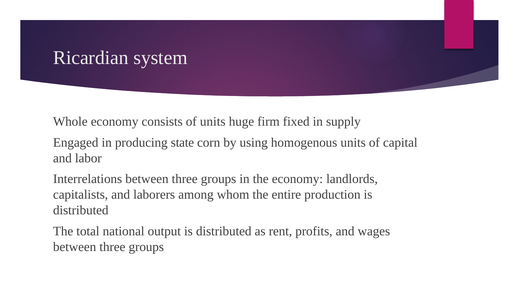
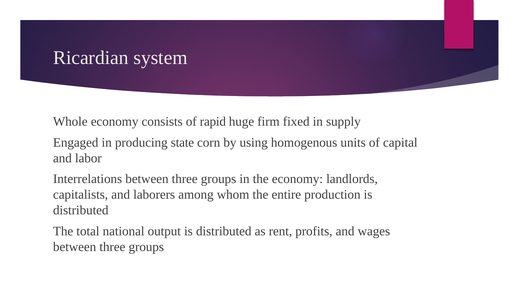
of units: units -> rapid (213, 121)
